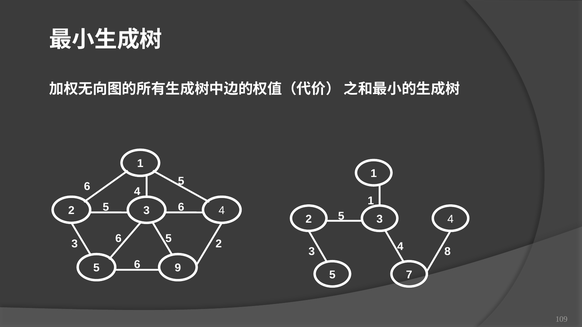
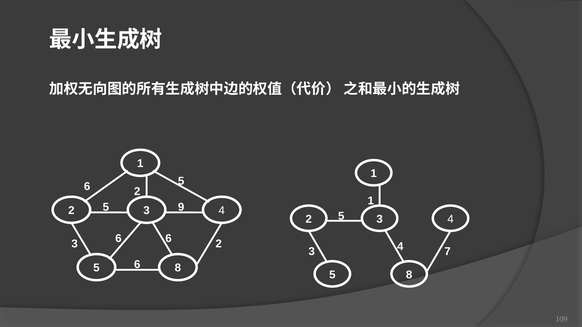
4: 4 -> 2 (137, 192)
5 6: 6 -> 9 (181, 207)
5: 5 -> 6 (169, 239)
8: 8 -> 7 (448, 252)
9: 9 -> 8 (178, 268)
7: 7 -> 8 (409, 275)
